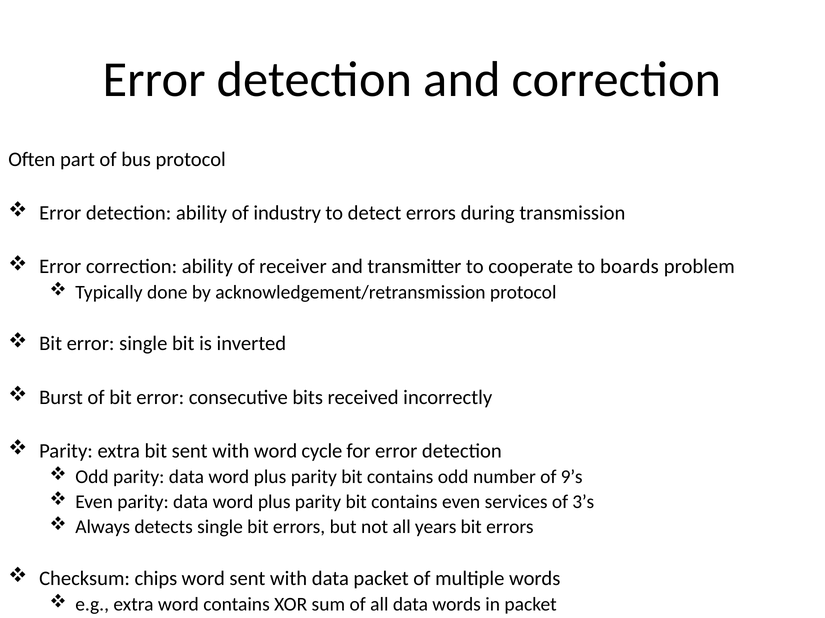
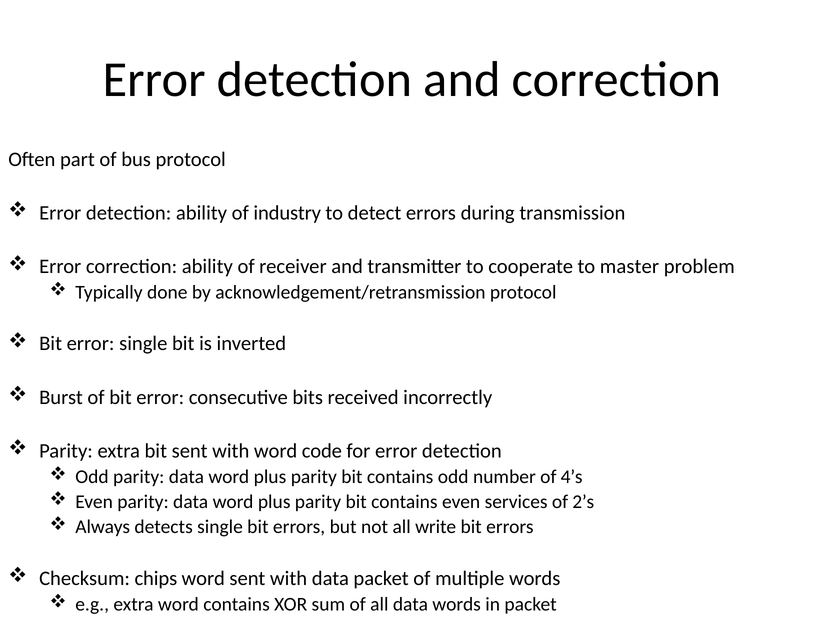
boards: boards -> master (629, 267)
cycle: cycle -> code (322, 451)
9’s: 9’s -> 4’s (572, 477)
3’s: 3’s -> 2’s (583, 502)
years: years -> write (436, 528)
